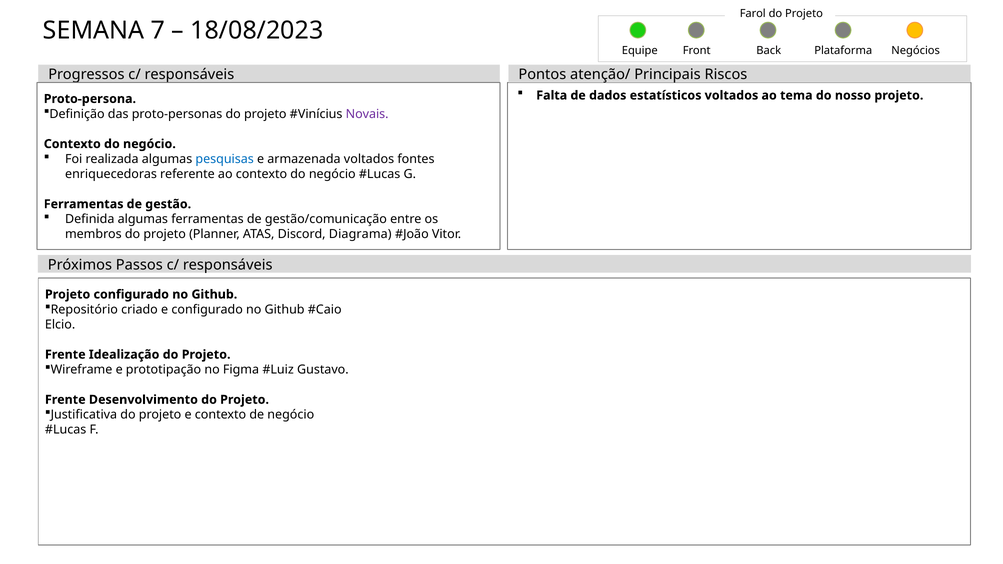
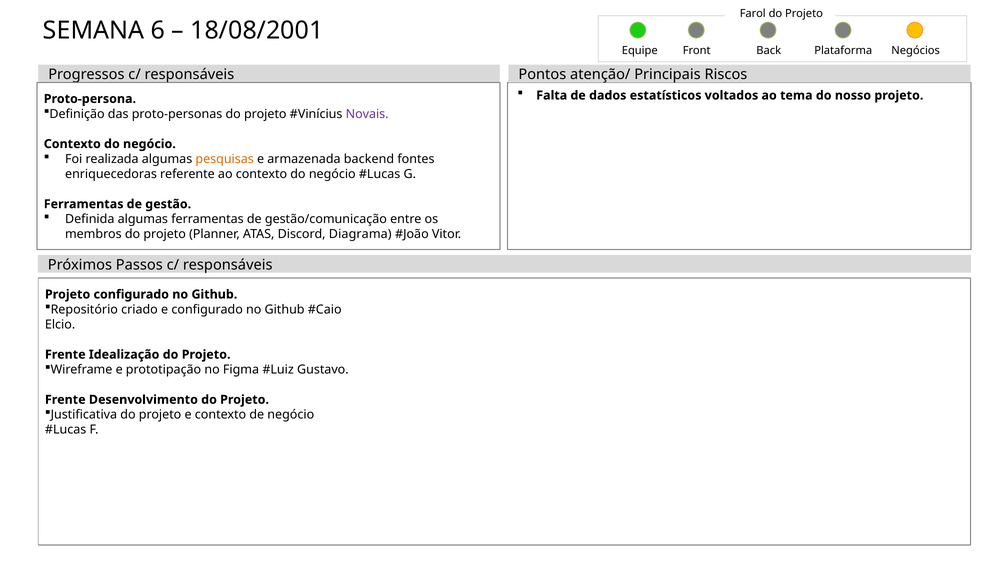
7: 7 -> 6 (158, 31)
18/08/2023: 18/08/2023 -> 18/08/2001 (257, 31)
pesquisas colour: blue -> orange (225, 159)
armazenada voltados: voltados -> backend (369, 159)
